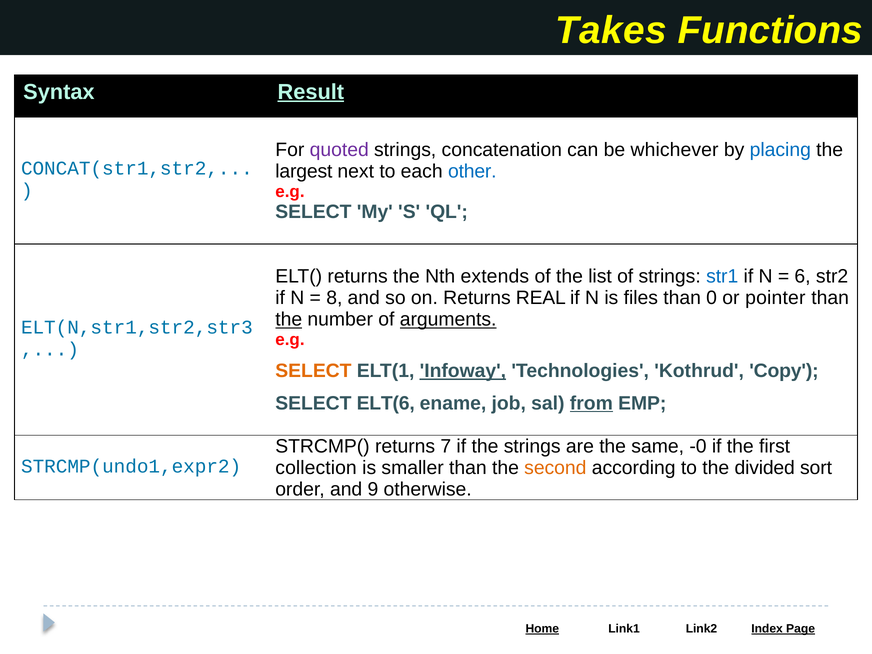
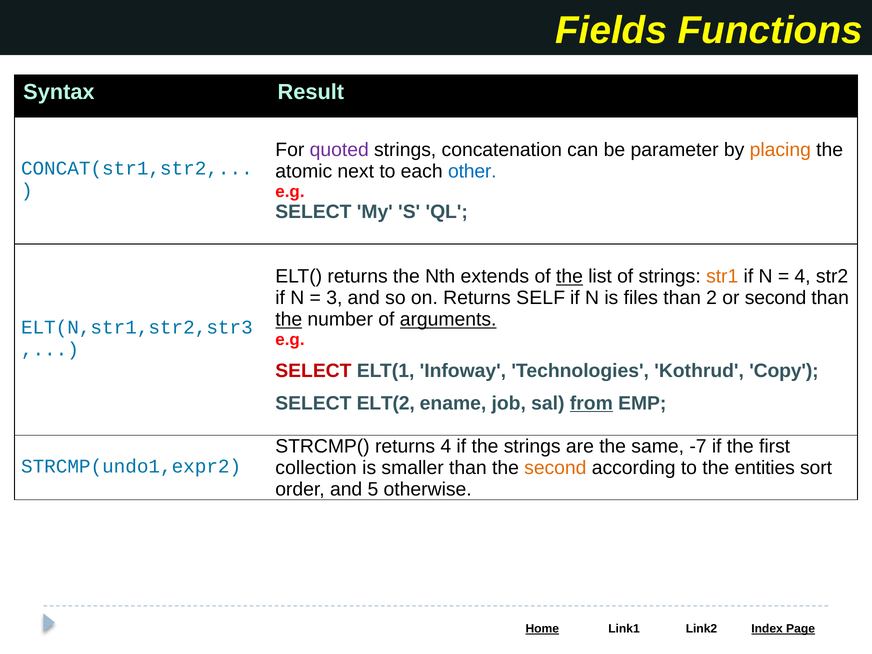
Takes: Takes -> Fields (611, 30)
Result underline: present -> none (311, 92)
whichever: whichever -> parameter (675, 150)
placing colour: blue -> orange (780, 150)
largest: largest -> atomic (304, 171)
the underline: none -> present (569, 277)
str1 colour: blue -> orange (722, 277)
6: 6 -> 4 (803, 277)
8: 8 -> 3 (334, 298)
REAL: REAL -> SELF (541, 298)
0: 0 -> 2 (712, 298)
or pointer: pointer -> second (776, 298)
SELECT colour: orange -> red (313, 371)
Infoway underline: present -> none (463, 371)
ELT(6: ELT(6 -> ELT(2 (386, 403)
returns 7: 7 -> 4 (446, 446)
-0: -0 -> -7 (698, 446)
divided: divided -> entities (765, 468)
9: 9 -> 5 (373, 489)
